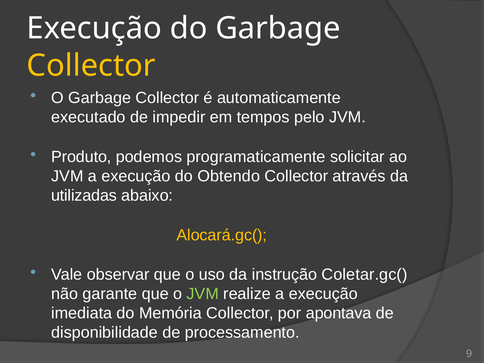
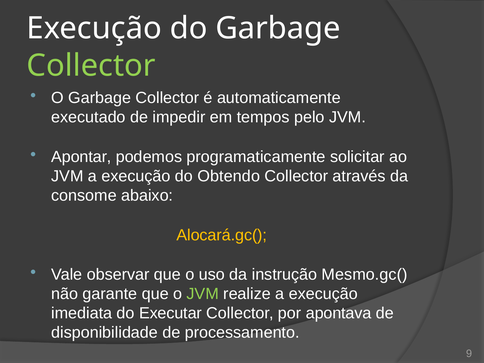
Collector colour: yellow -> light green (91, 66)
Produto: Produto -> Apontar (81, 157)
utilizadas: utilizadas -> consome (84, 196)
Coletar.gc(: Coletar.gc( -> Mesmo.gc( (365, 275)
Memória: Memória -> Executar (170, 313)
